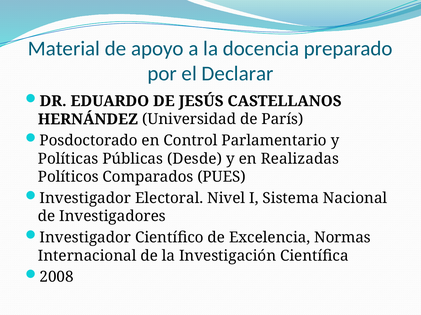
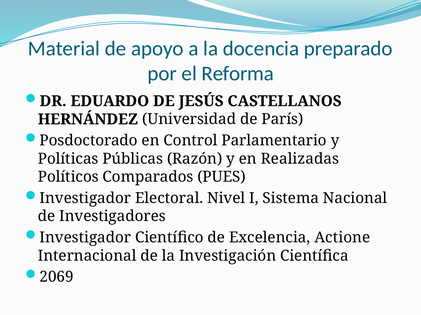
Declarar: Declarar -> Reforma (238, 74)
Desde: Desde -> Razón (195, 159)
Normas: Normas -> Actione (342, 238)
2008: 2008 -> 2069 (57, 278)
